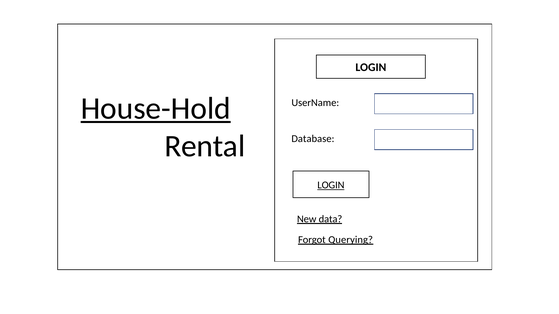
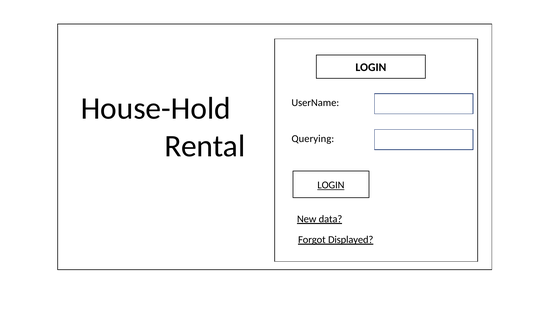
House-Hold underline: present -> none (156, 109)
Database: Database -> Querying (313, 139)
Querying: Querying -> Displayed (351, 240)
